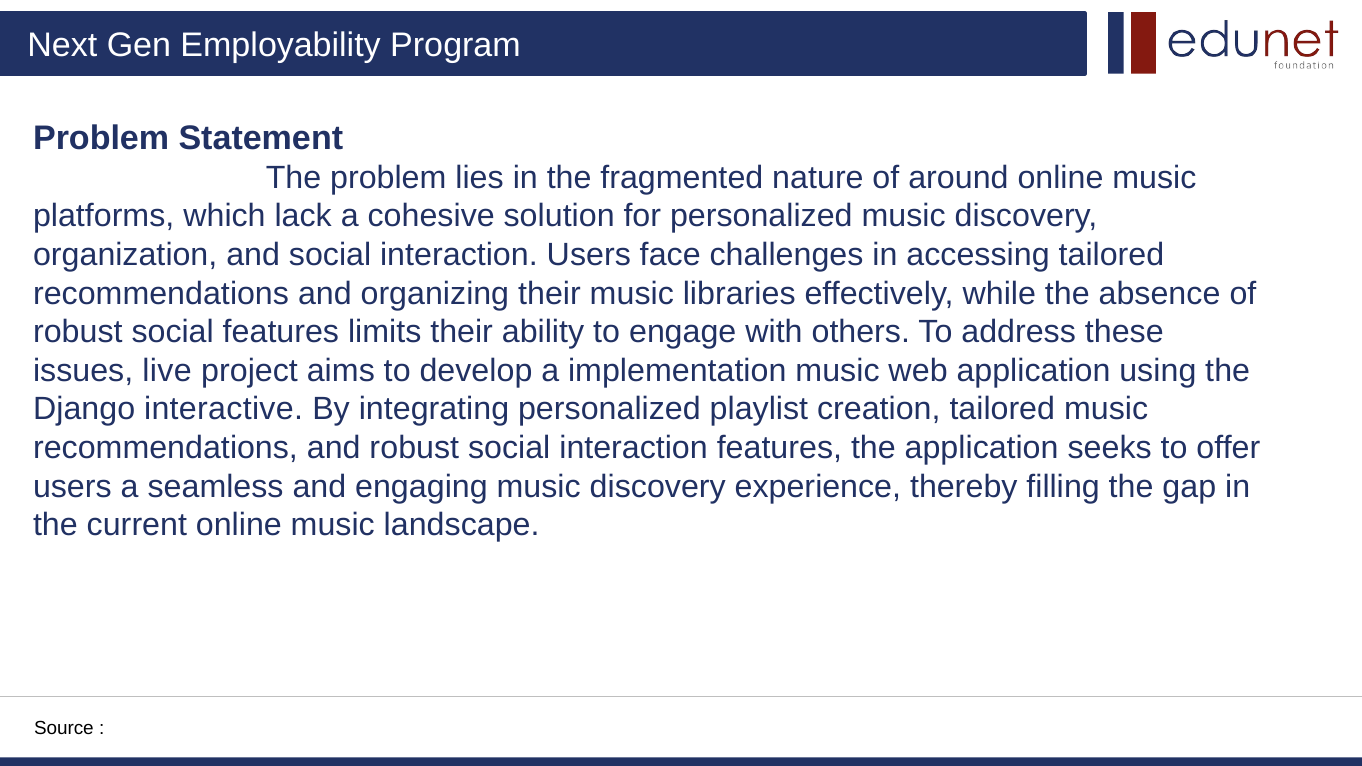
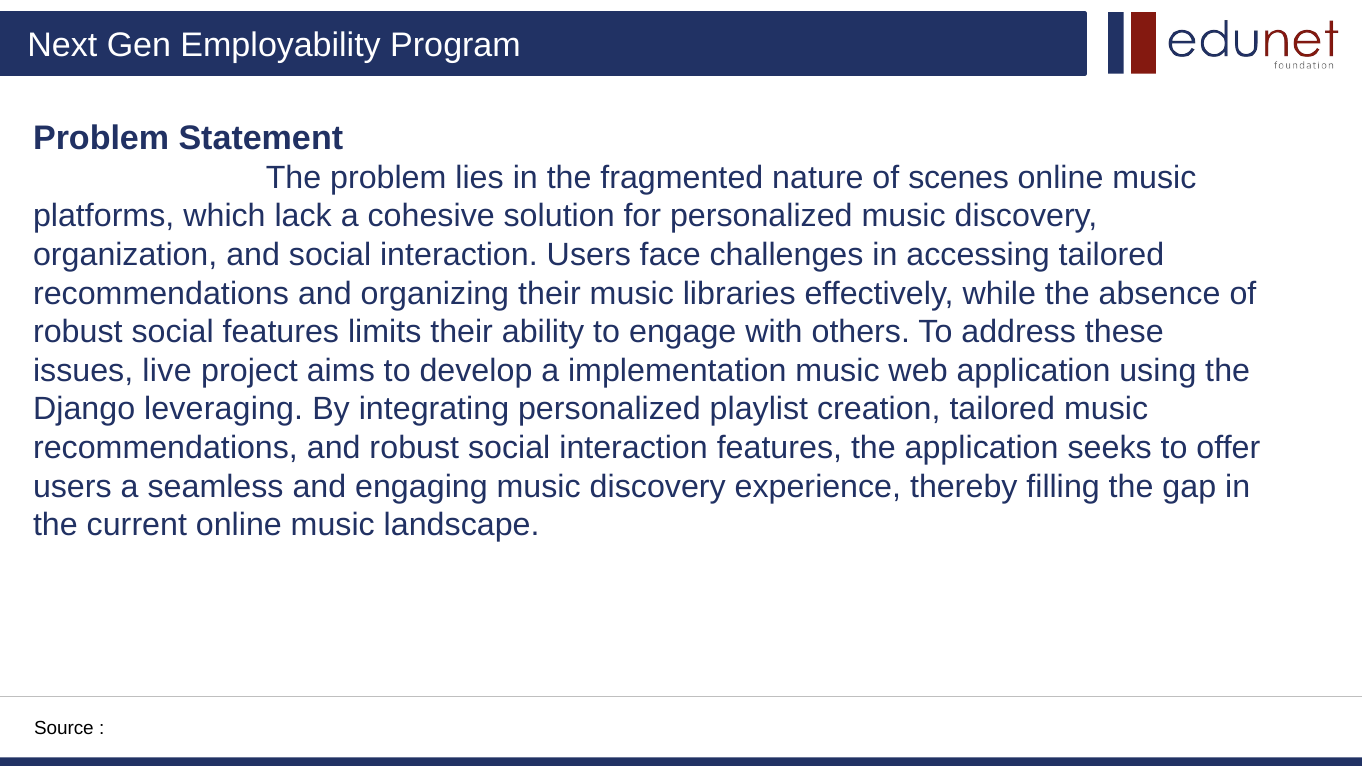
around: around -> scenes (959, 178)
interactive: interactive -> leveraging (224, 409)
